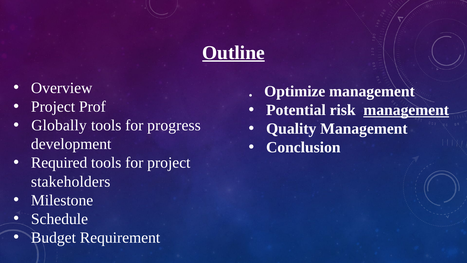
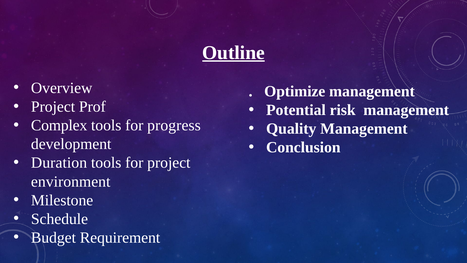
management underline: present -> none (406, 110)
Globally: Globally -> Complex (59, 125)
Required: Required -> Duration (59, 163)
stakeholders: stakeholders -> environment (71, 181)
